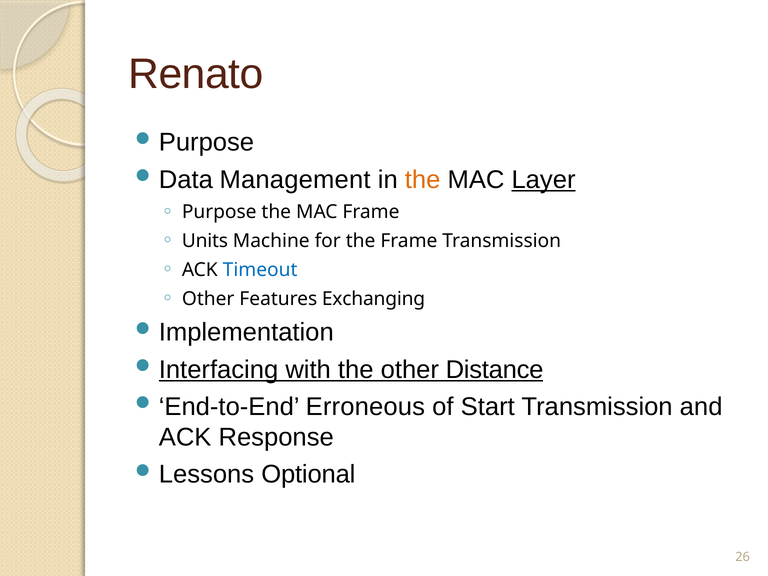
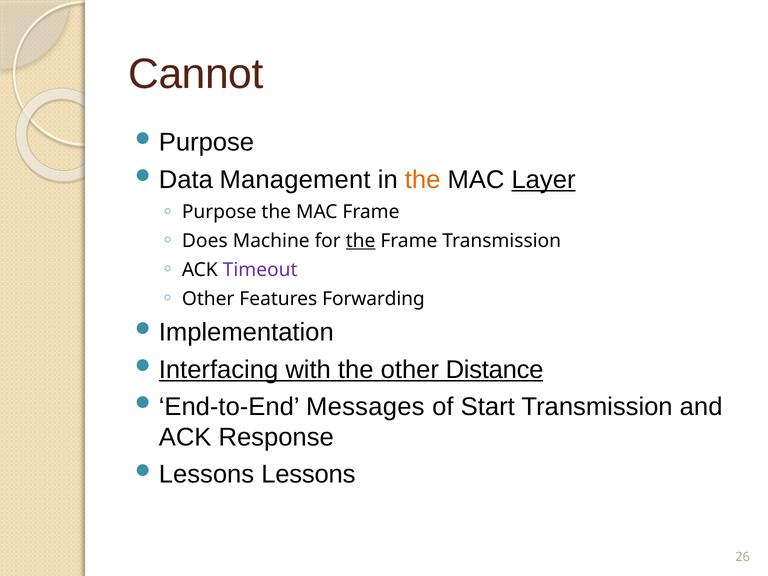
Renato: Renato -> Cannot (196, 74)
Units: Units -> Does (205, 241)
the underline: none -> present (361, 241)
Timeout colour: blue -> purple (260, 270)
Exchanging: Exchanging -> Forwarding (373, 299)
Erroneous: Erroneous -> Messages (365, 407)
Optional: Optional -> Lessons (308, 475)
